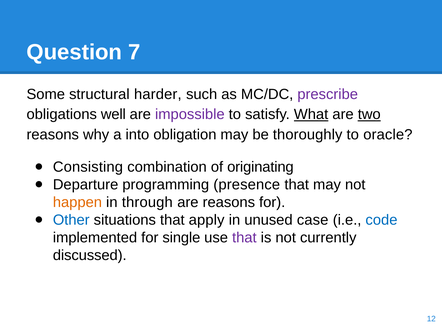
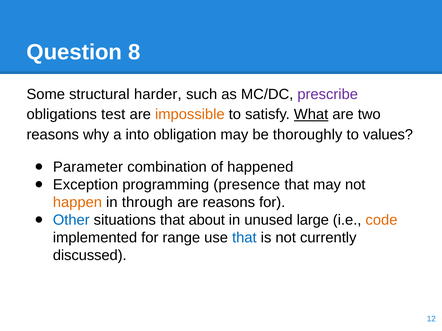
7: 7 -> 8 (134, 52)
well: well -> test (113, 115)
impossible colour: purple -> orange (190, 115)
two underline: present -> none (369, 115)
oracle: oracle -> values (388, 135)
Consisting: Consisting -> Parameter (88, 167)
originating: originating -> happened (260, 167)
Departure: Departure -> Exception (86, 185)
apply: apply -> about (207, 220)
case: case -> large (313, 220)
code colour: blue -> orange (381, 220)
single: single -> range (181, 238)
that colour: purple -> blue (244, 238)
